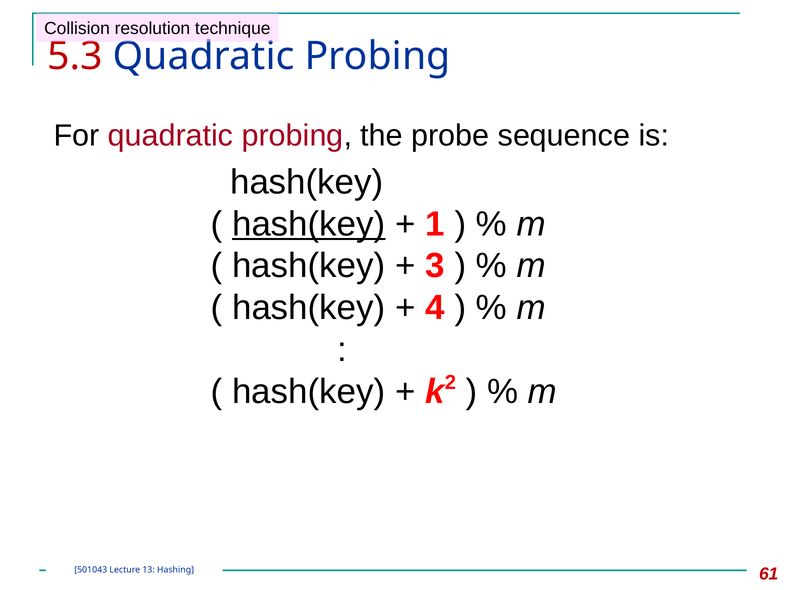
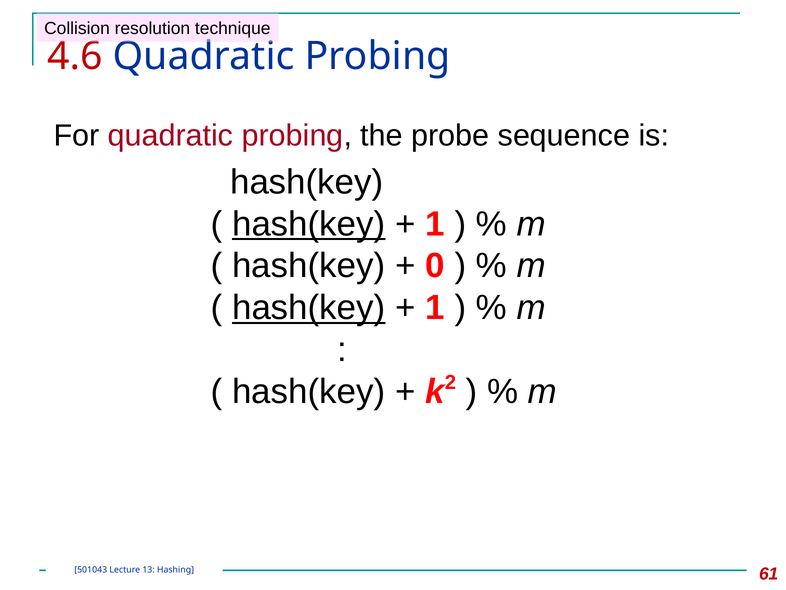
5.3: 5.3 -> 4.6 (75, 56)
3: 3 -> 0 (435, 266)
hash(key underline: none -> present (309, 308)
4: 4 -> 1 (435, 308)
